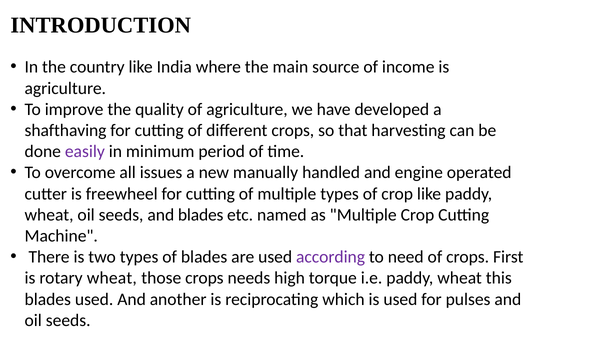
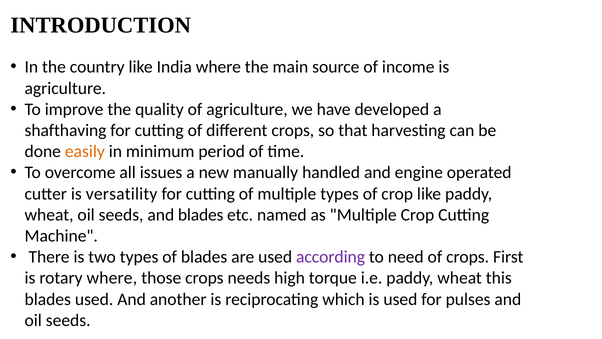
easily colour: purple -> orange (85, 151)
freewheel: freewheel -> versatility (122, 194)
rotary wheat: wheat -> where (112, 278)
